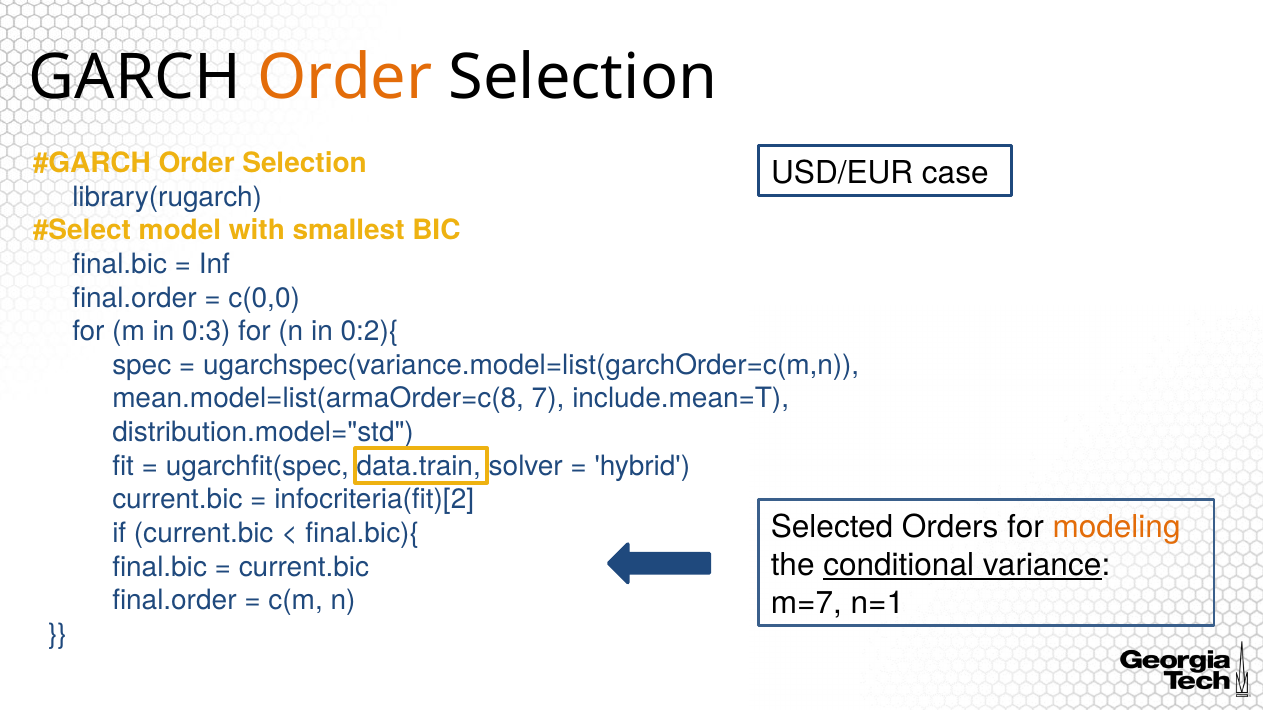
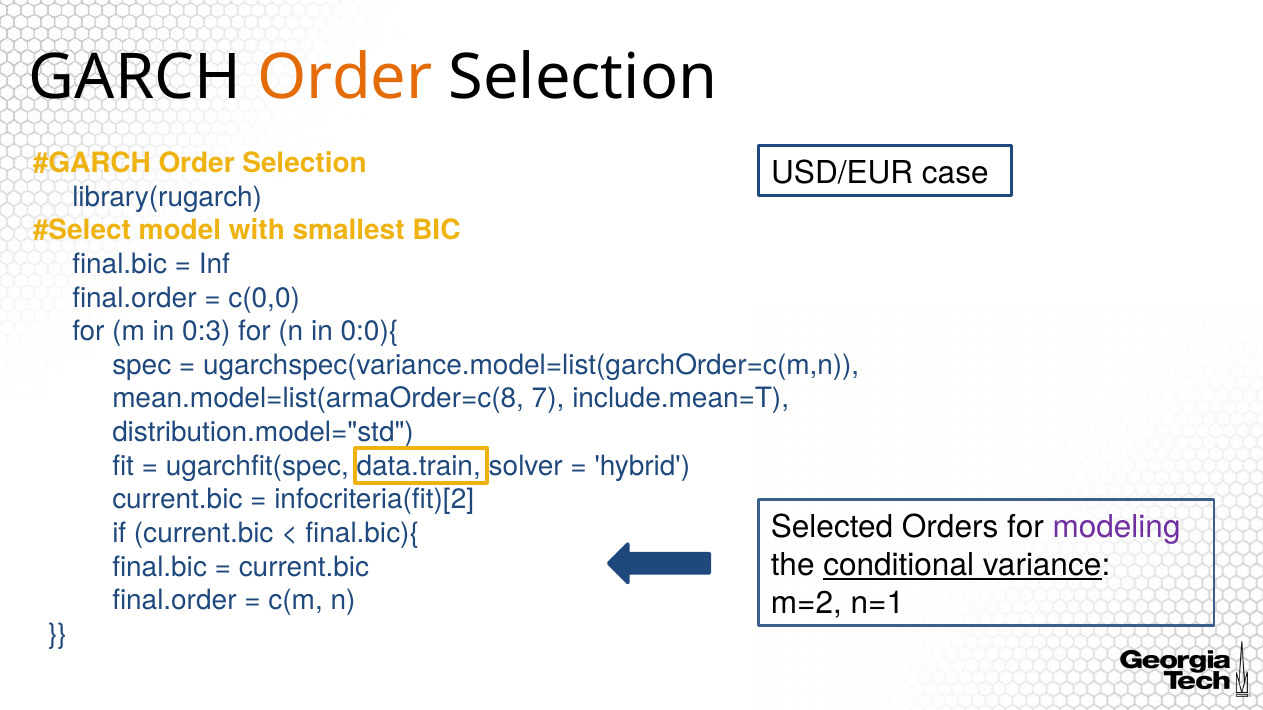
0:2){: 0:2){ -> 0:0){ (369, 332)
modeling colour: orange -> purple (1117, 527)
m=7: m=7 -> m=2 (806, 603)
